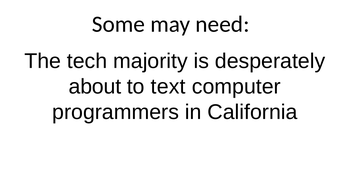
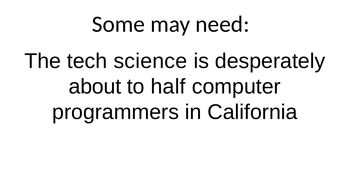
majority: majority -> science (150, 61)
text: text -> half (168, 87)
